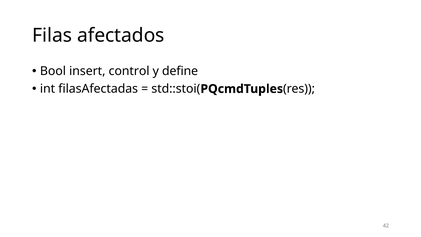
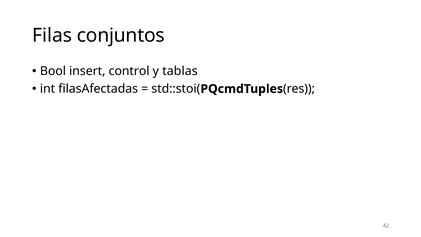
afectados: afectados -> conjuntos (121, 35)
define: define -> tablas (180, 71)
